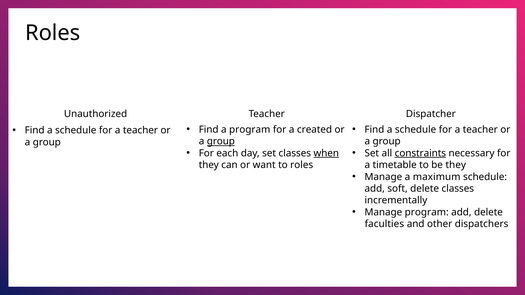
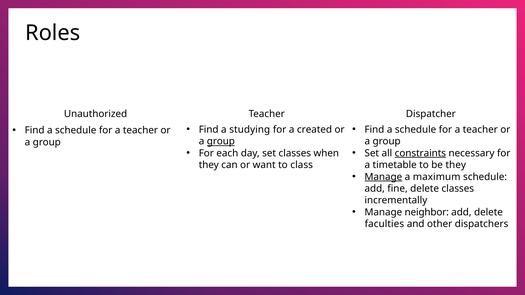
a program: program -> studying (250, 130)
when underline: present -> none (326, 153)
to roles: roles -> class (302, 165)
Manage underline: none -> present (383, 177)
soft: soft -> fine (397, 189)
Manage program: program -> neighbor (427, 212)
